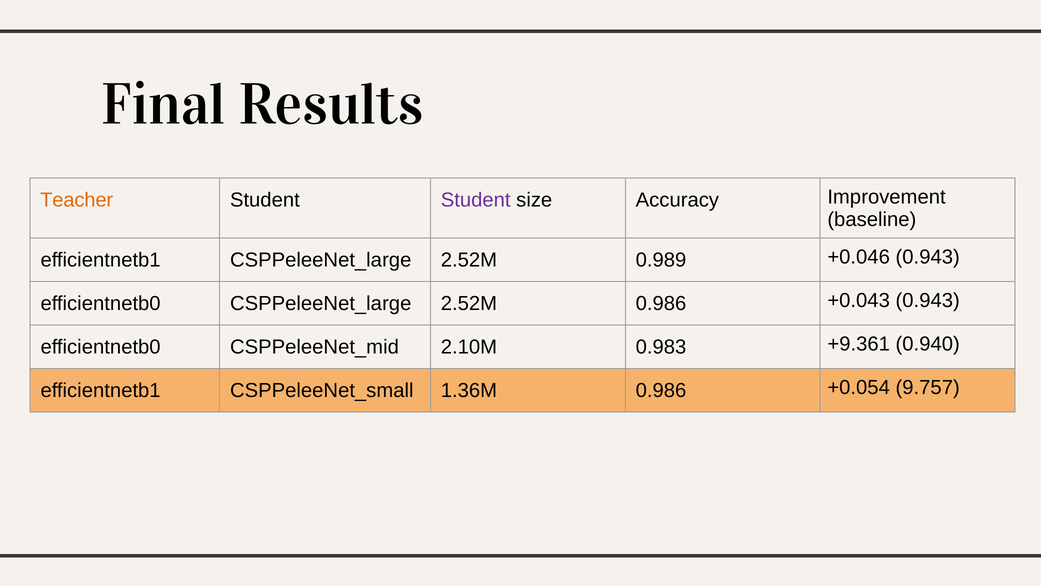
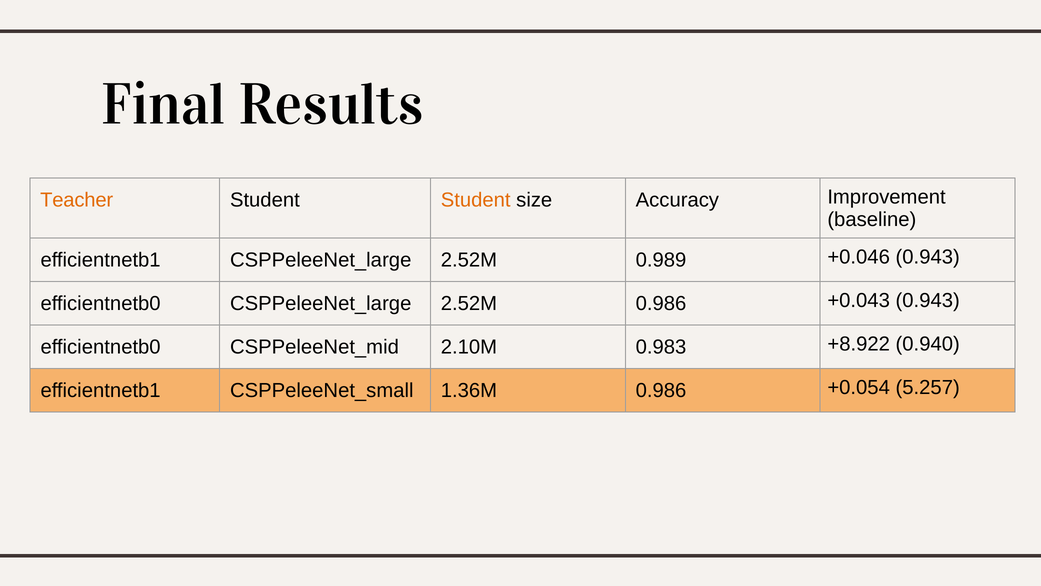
Student colour: purple -> orange (476, 200)
+9.361: +9.361 -> +8.922 (859, 344)
9.757: 9.757 -> 5.257 (928, 387)
